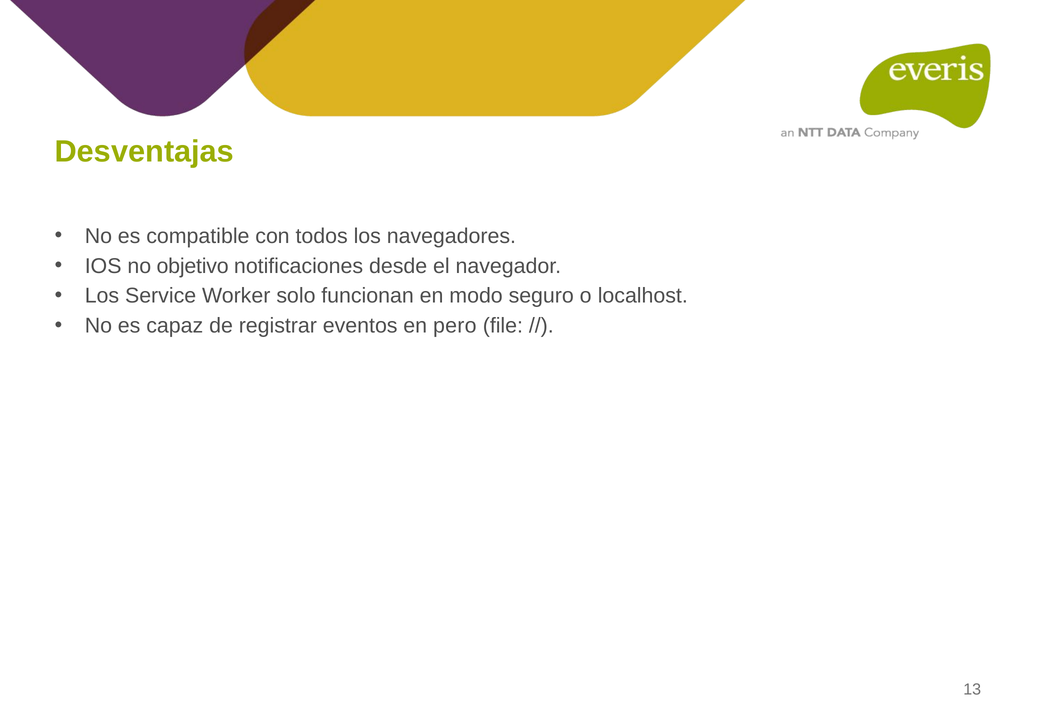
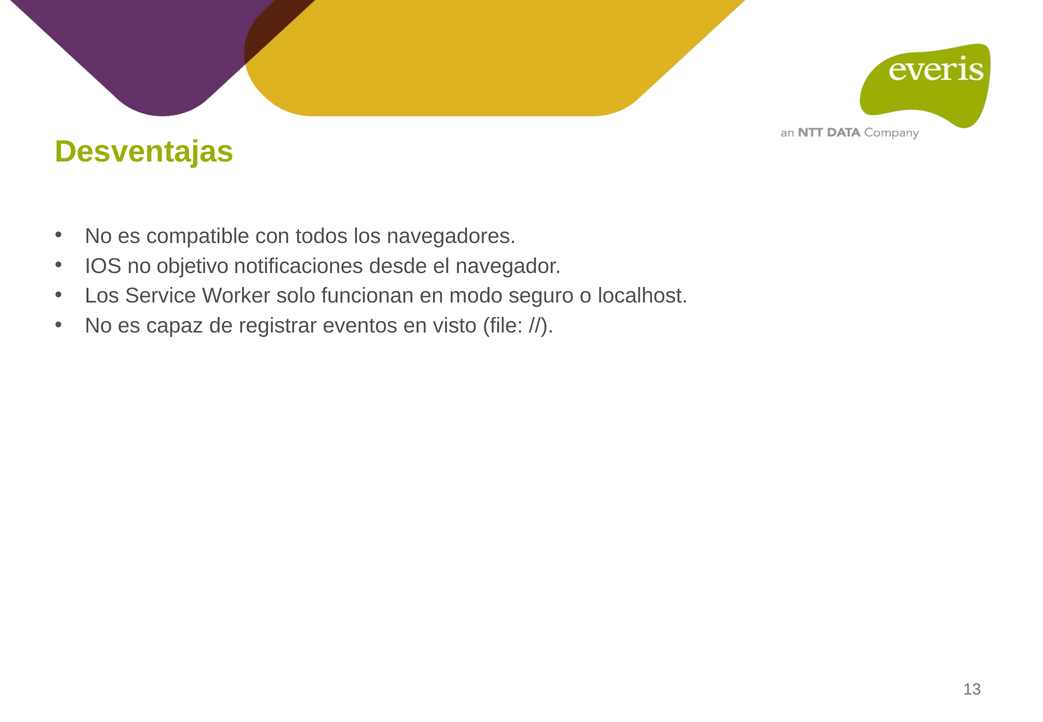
pero: pero -> visto (455, 326)
